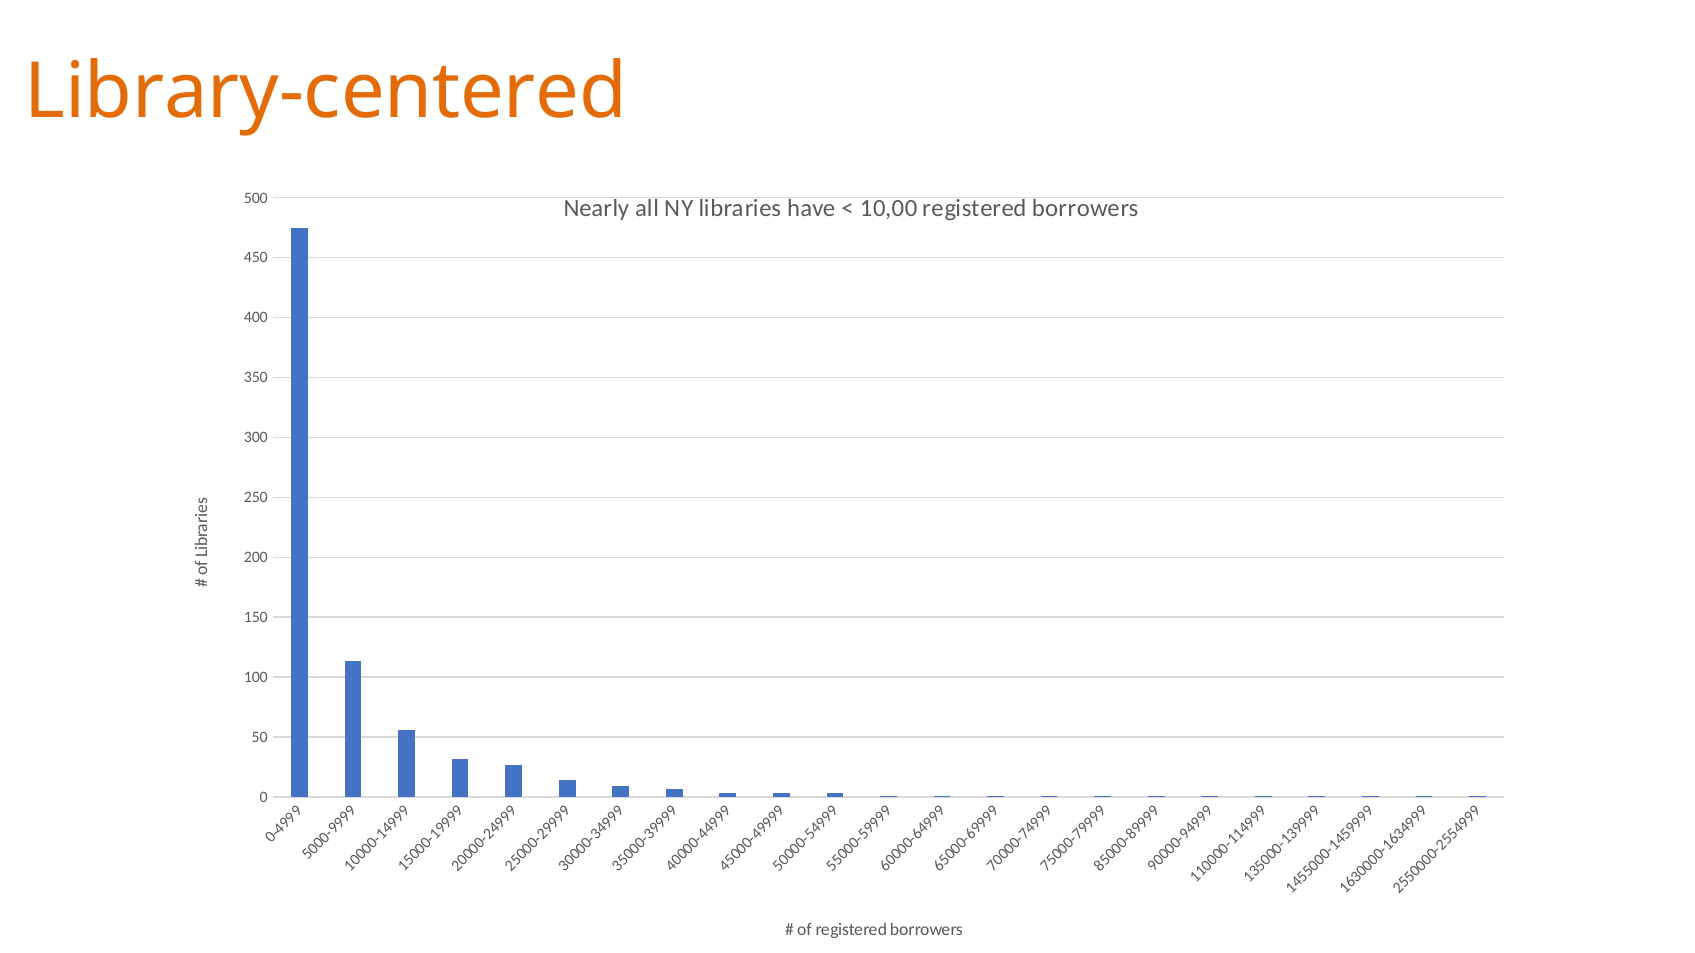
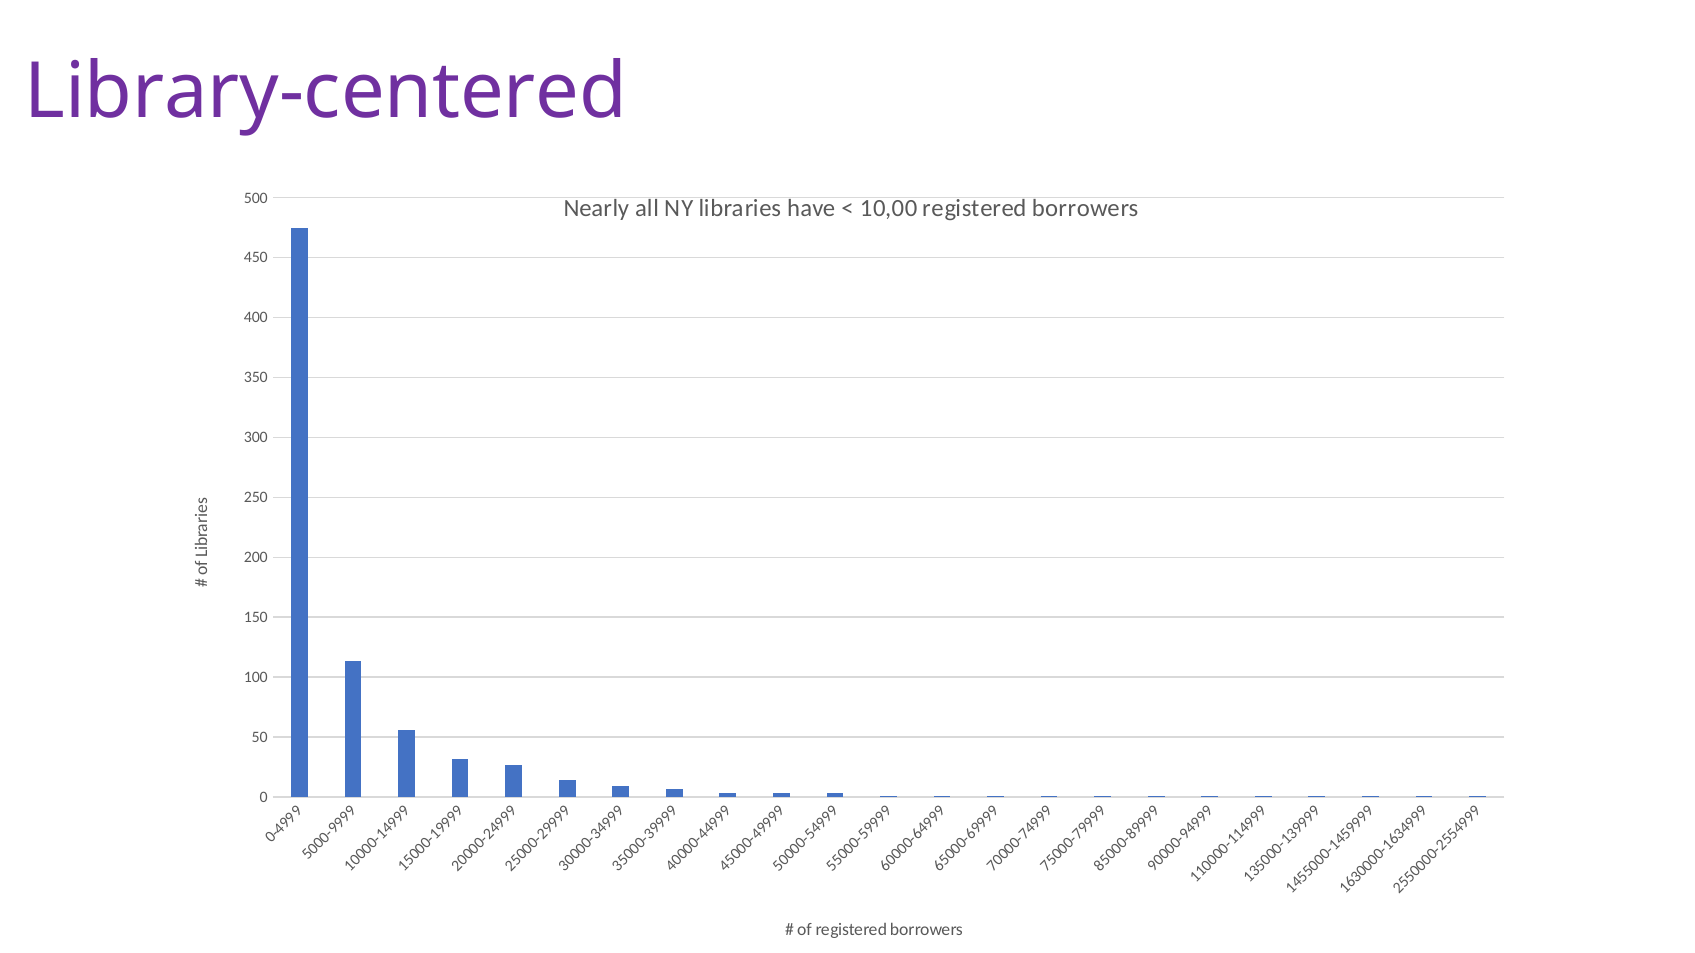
Library-centered colour: orange -> purple (326, 92)
